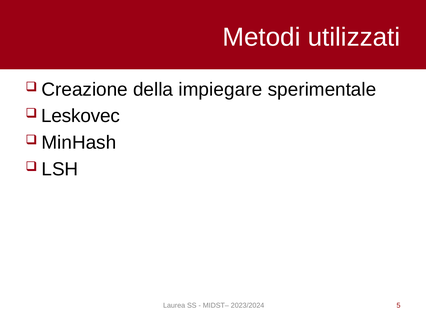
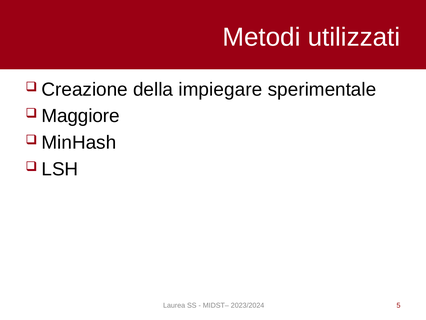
Leskovec: Leskovec -> Maggiore (81, 116)
